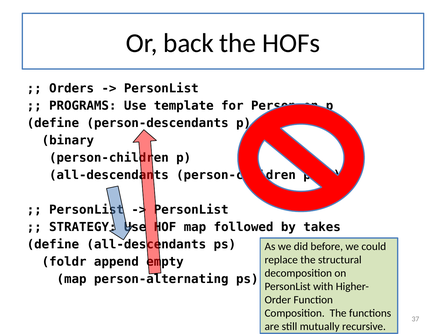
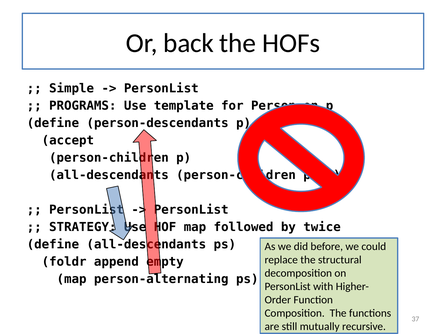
Orders: Orders -> Simple (72, 89)
binary: binary -> accept (68, 141)
takes: takes -> twice (322, 228)
